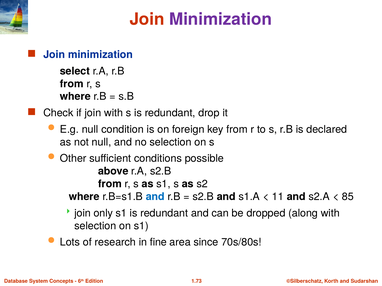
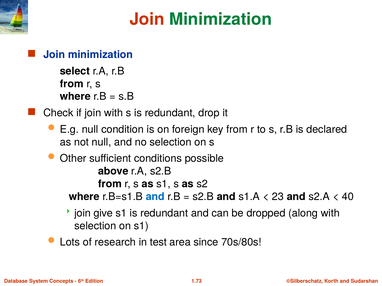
Minimization colour: purple -> green (221, 19)
11: 11 -> 23 (278, 197)
85: 85 -> 40 (348, 197)
only: only -> give (103, 213)
fine: fine -> test (158, 243)
